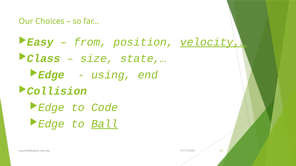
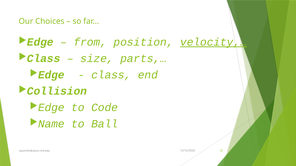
Easy: Easy -> Edge (40, 42)
state,…: state,… -> parts,… (144, 59)
using: using -> class (111, 75)
Edge: Edge -> Name (51, 124)
Ball underline: present -> none (105, 124)
